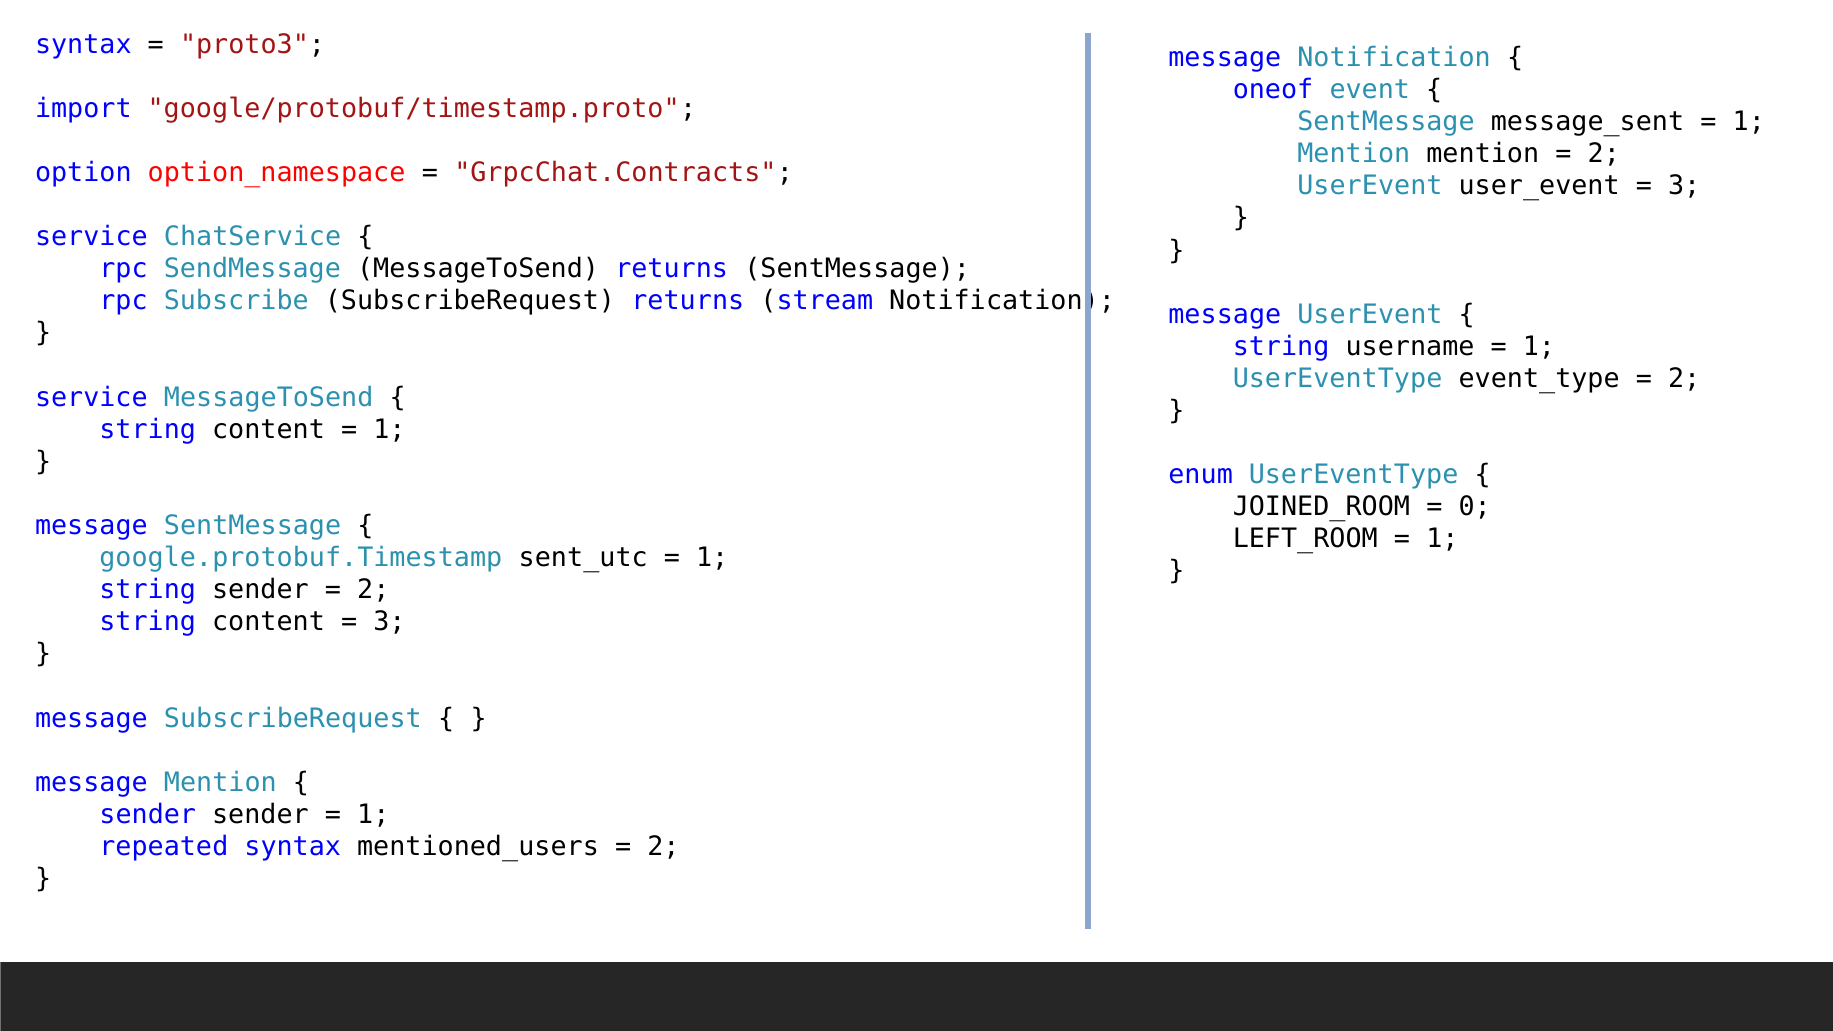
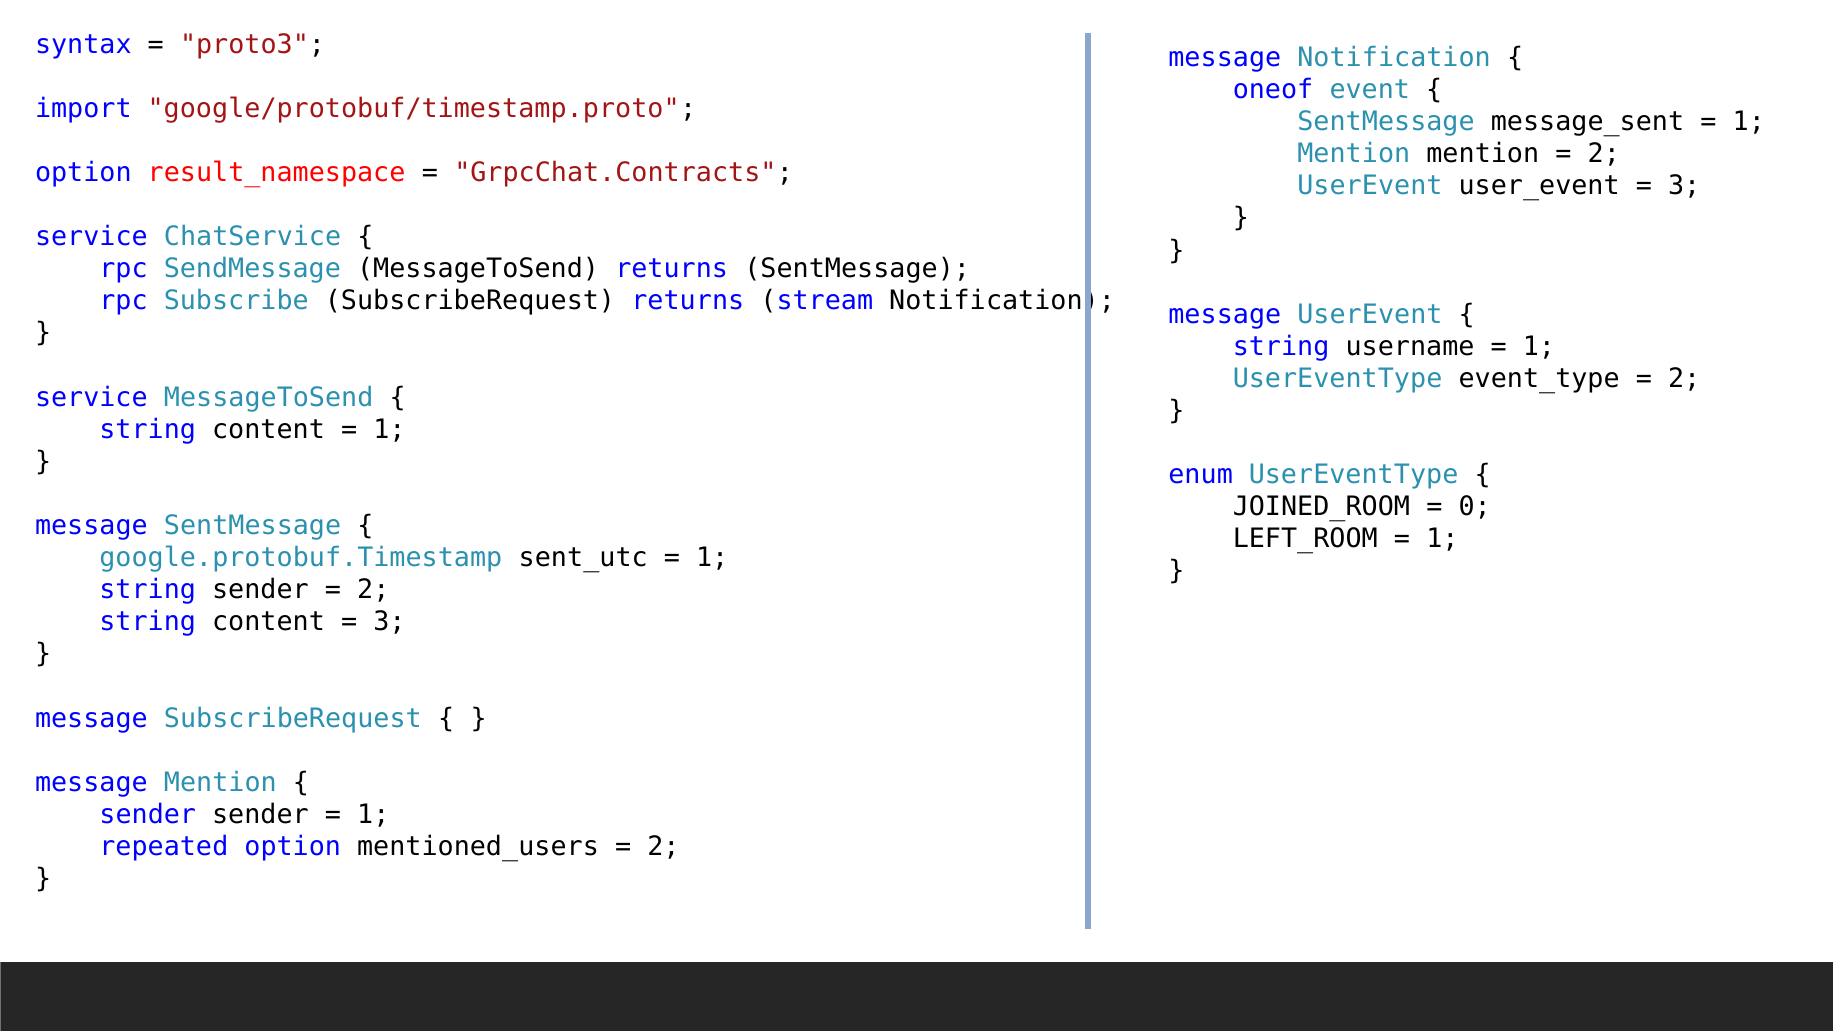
option_namespace: option_namespace -> result_namespace (277, 173)
repeated syntax: syntax -> option (293, 847)
